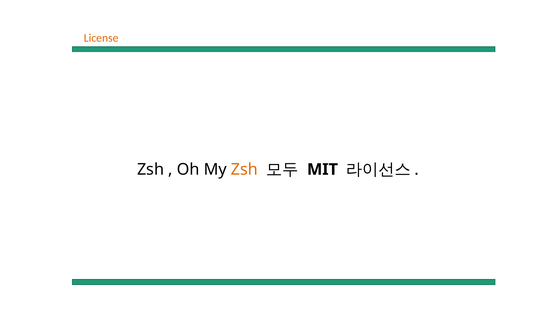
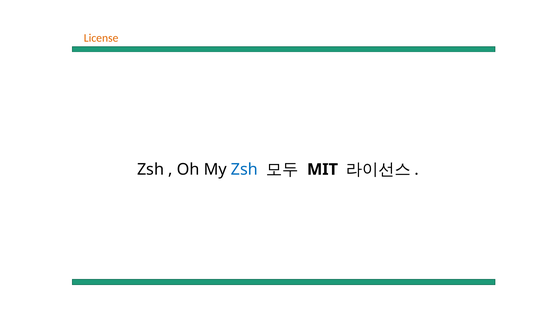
Zsh colour: orange -> blue (244, 169)
